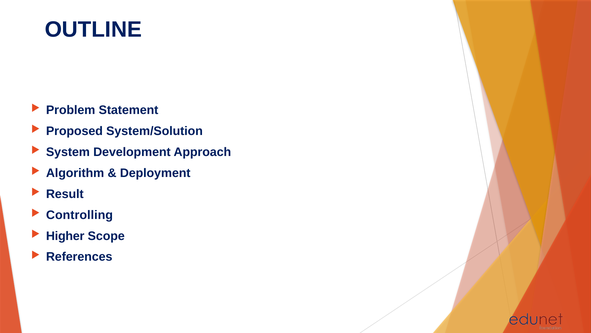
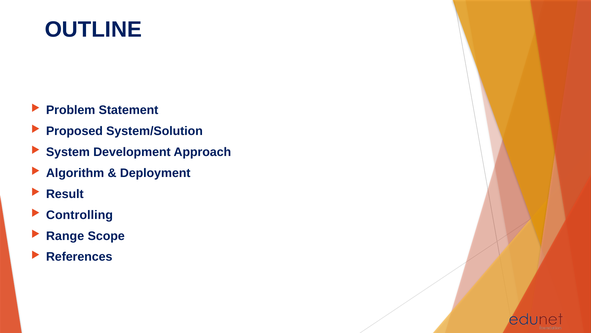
Higher: Higher -> Range (65, 236)
